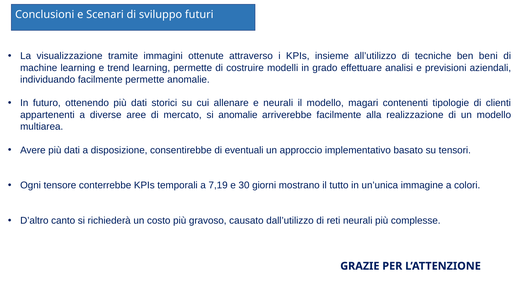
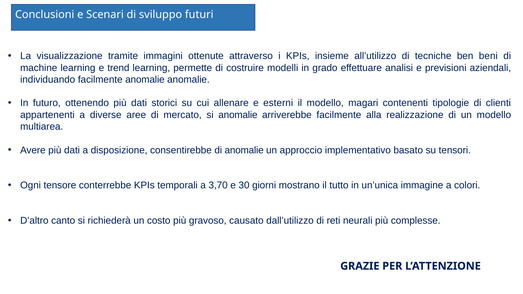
facilmente permette: permette -> anomalie (145, 80)
e neurali: neurali -> esterni (278, 103)
di eventuali: eventuali -> anomalie (244, 150)
7,19: 7,19 -> 3,70 (218, 186)
